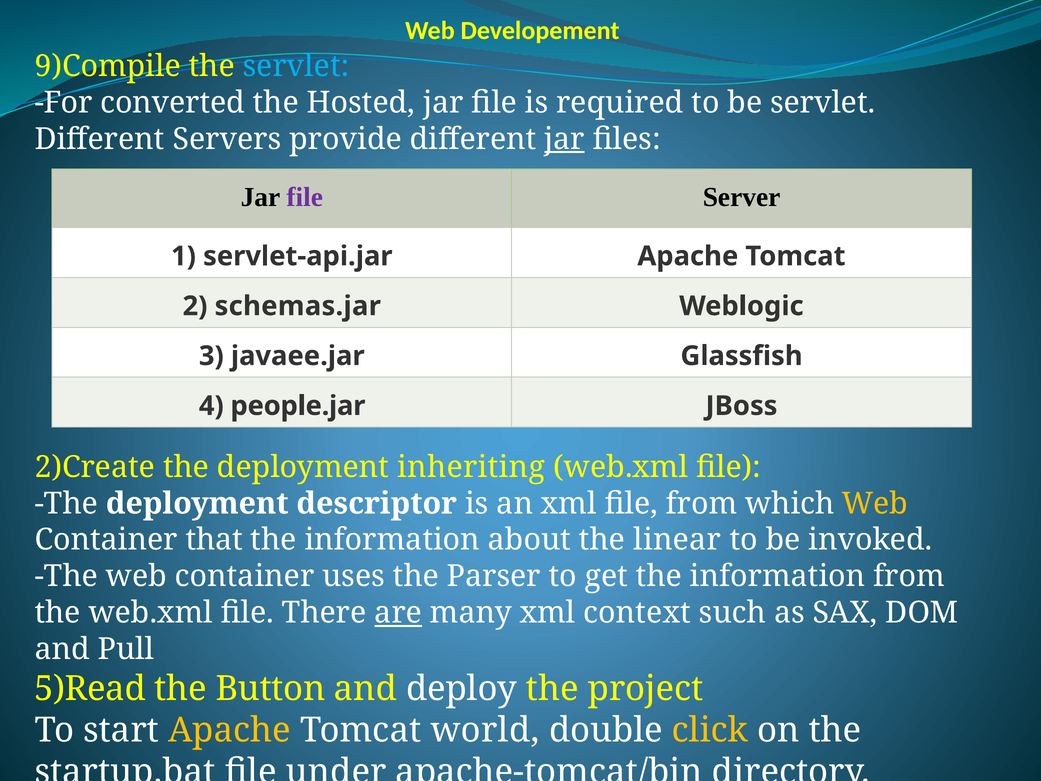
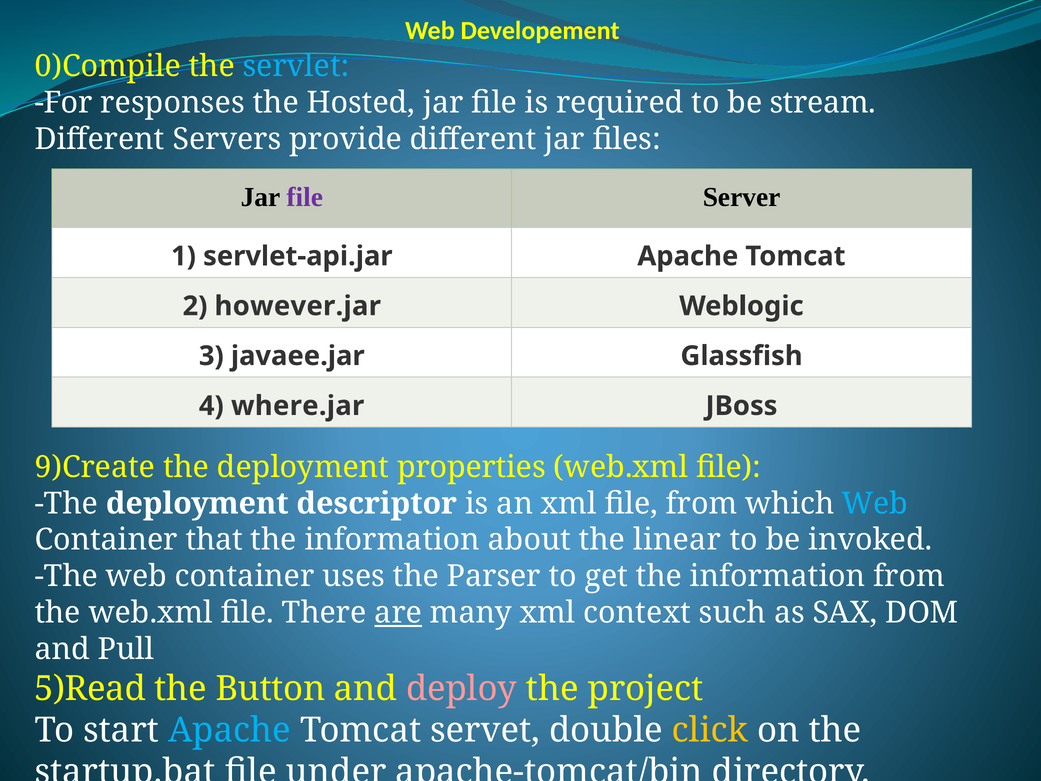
9)Compile: 9)Compile -> 0)Compile (108, 66)
converted: converted -> responses (172, 103)
be servlet: servlet -> stream (823, 103)
jar underline: present -> none (565, 139)
schemas.jar: schemas.jar -> however.jar (298, 306)
people.jar: people.jar -> where.jar (298, 406)
2)Create: 2)Create -> 9)Create (95, 467)
inheriting: inheriting -> properties (471, 467)
Web colour: yellow -> light blue (875, 503)
deploy colour: white -> pink (462, 688)
Apache colour: yellow -> light blue (230, 730)
world: world -> servet (485, 730)
